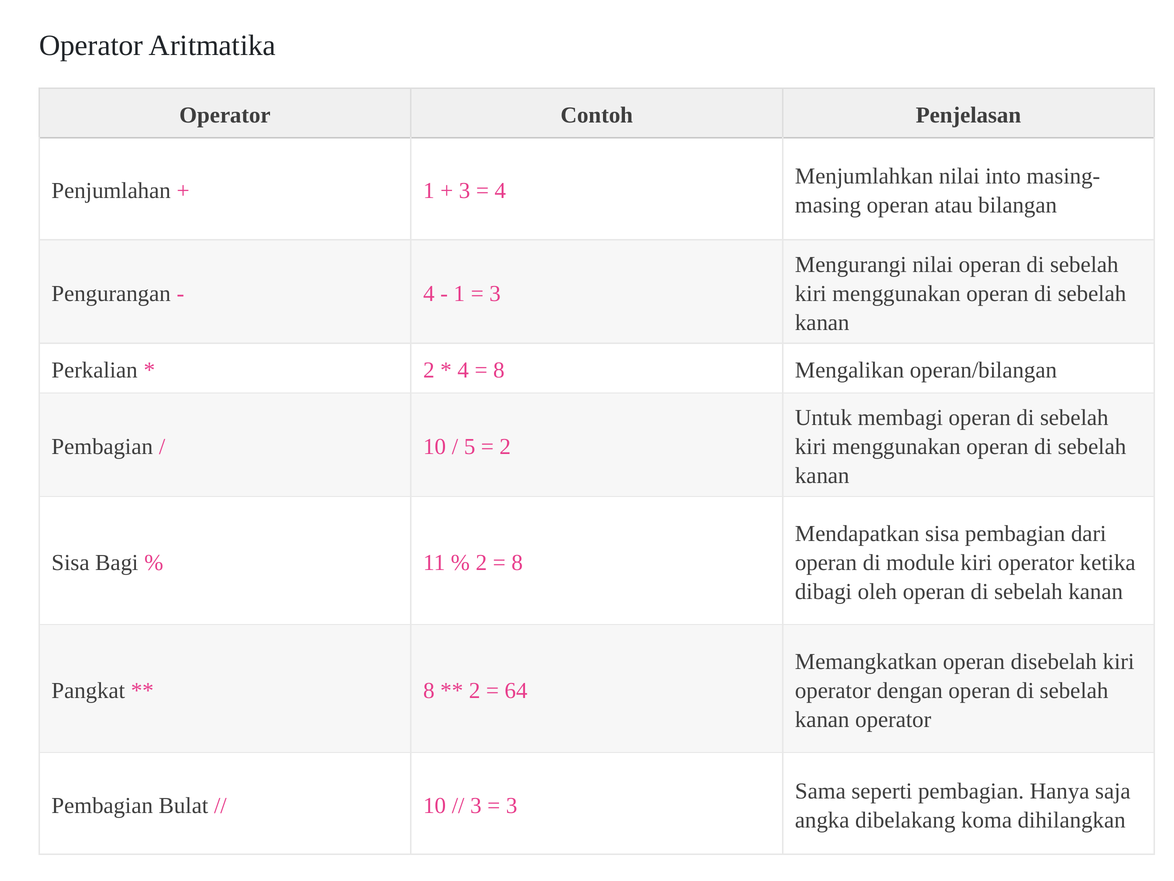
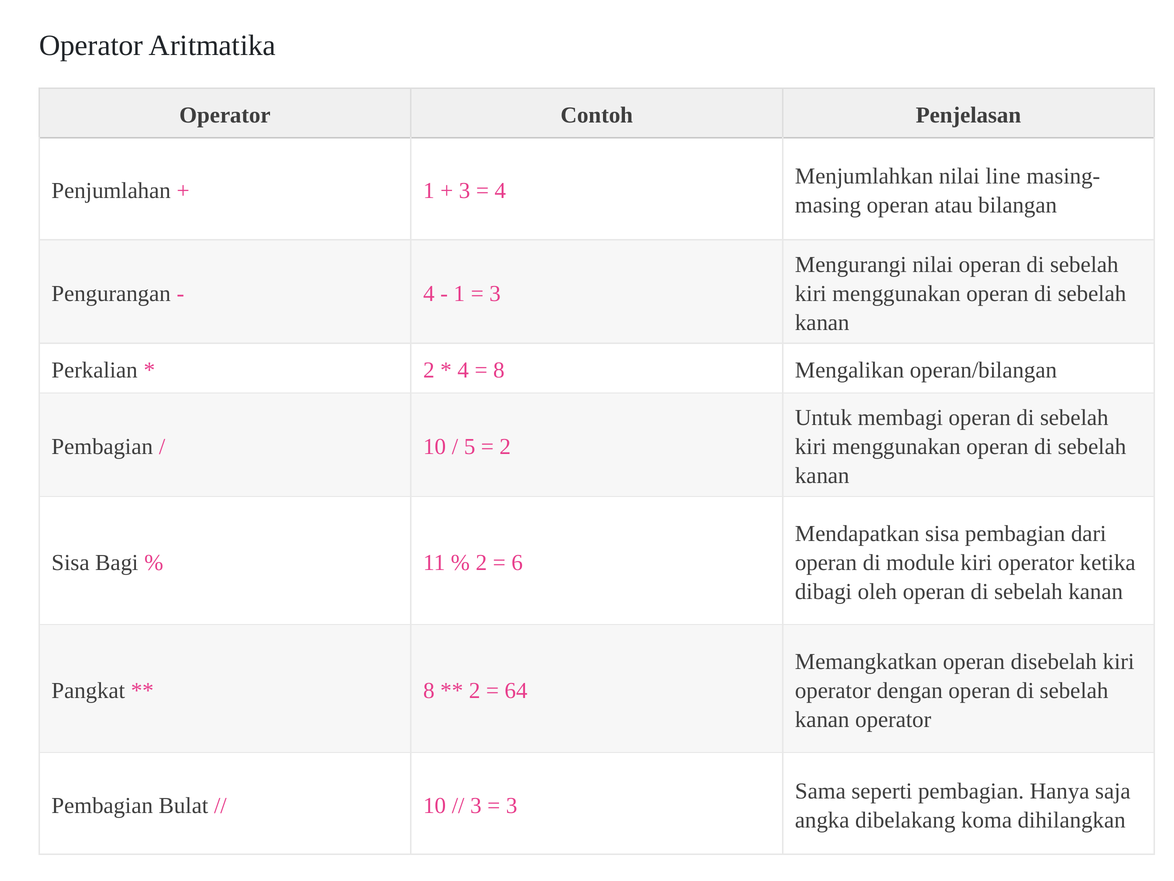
into: into -> line (1003, 176)
8: 8 -> 6 (517, 562)
